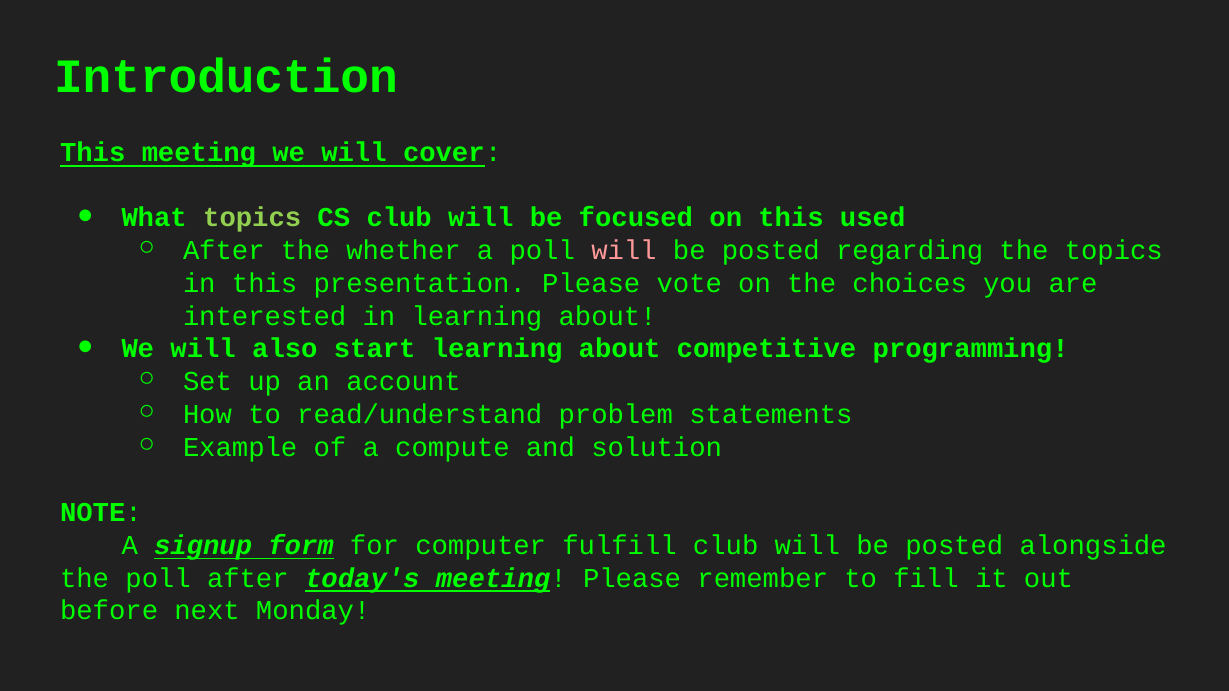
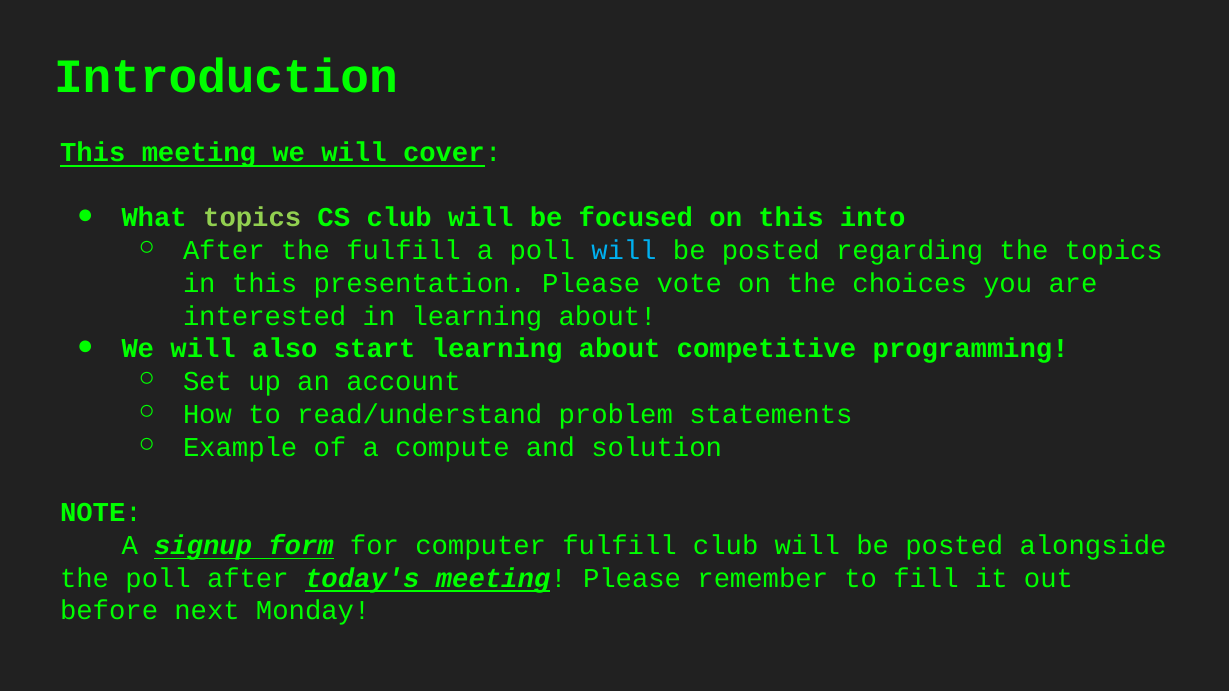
used: used -> into (873, 218)
the whether: whether -> fulfill (404, 251)
will colour: pink -> light blue (624, 251)
